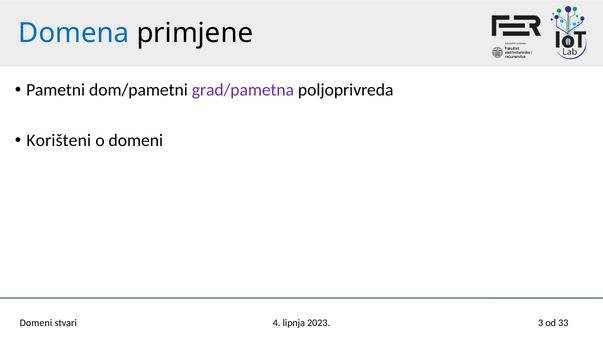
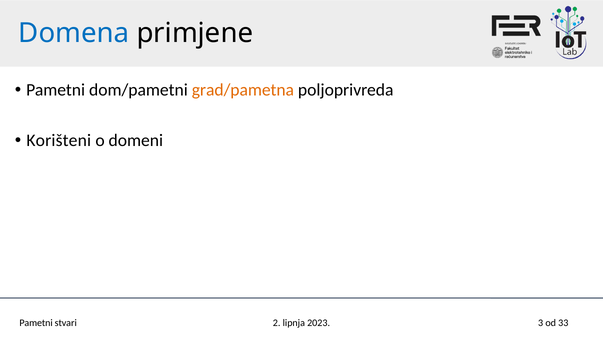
grad/pametna colour: purple -> orange (243, 90)
Domeni: Domeni -> Pametni (36, 323)
4: 4 -> 2 (277, 323)
